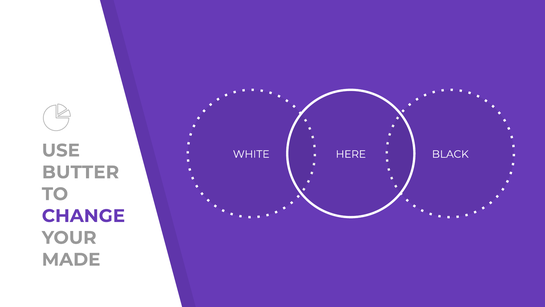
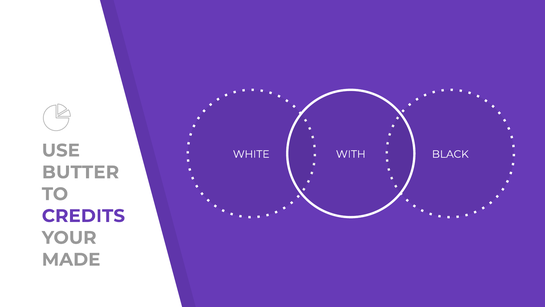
HERE: HERE -> WITH (351, 154)
CHANGE: CHANGE -> CREDITS (83, 216)
